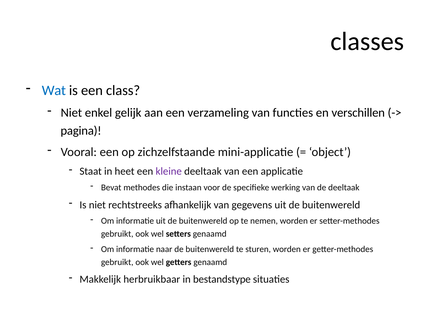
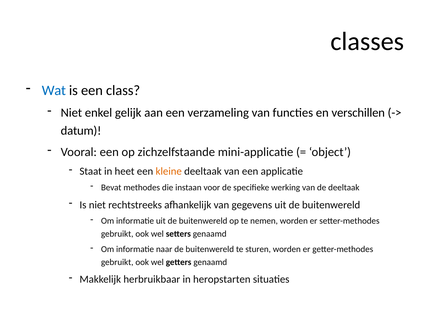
pagina: pagina -> datum (81, 131)
kleine colour: purple -> orange (169, 172)
bestandstype: bestandstype -> heropstarten (222, 280)
